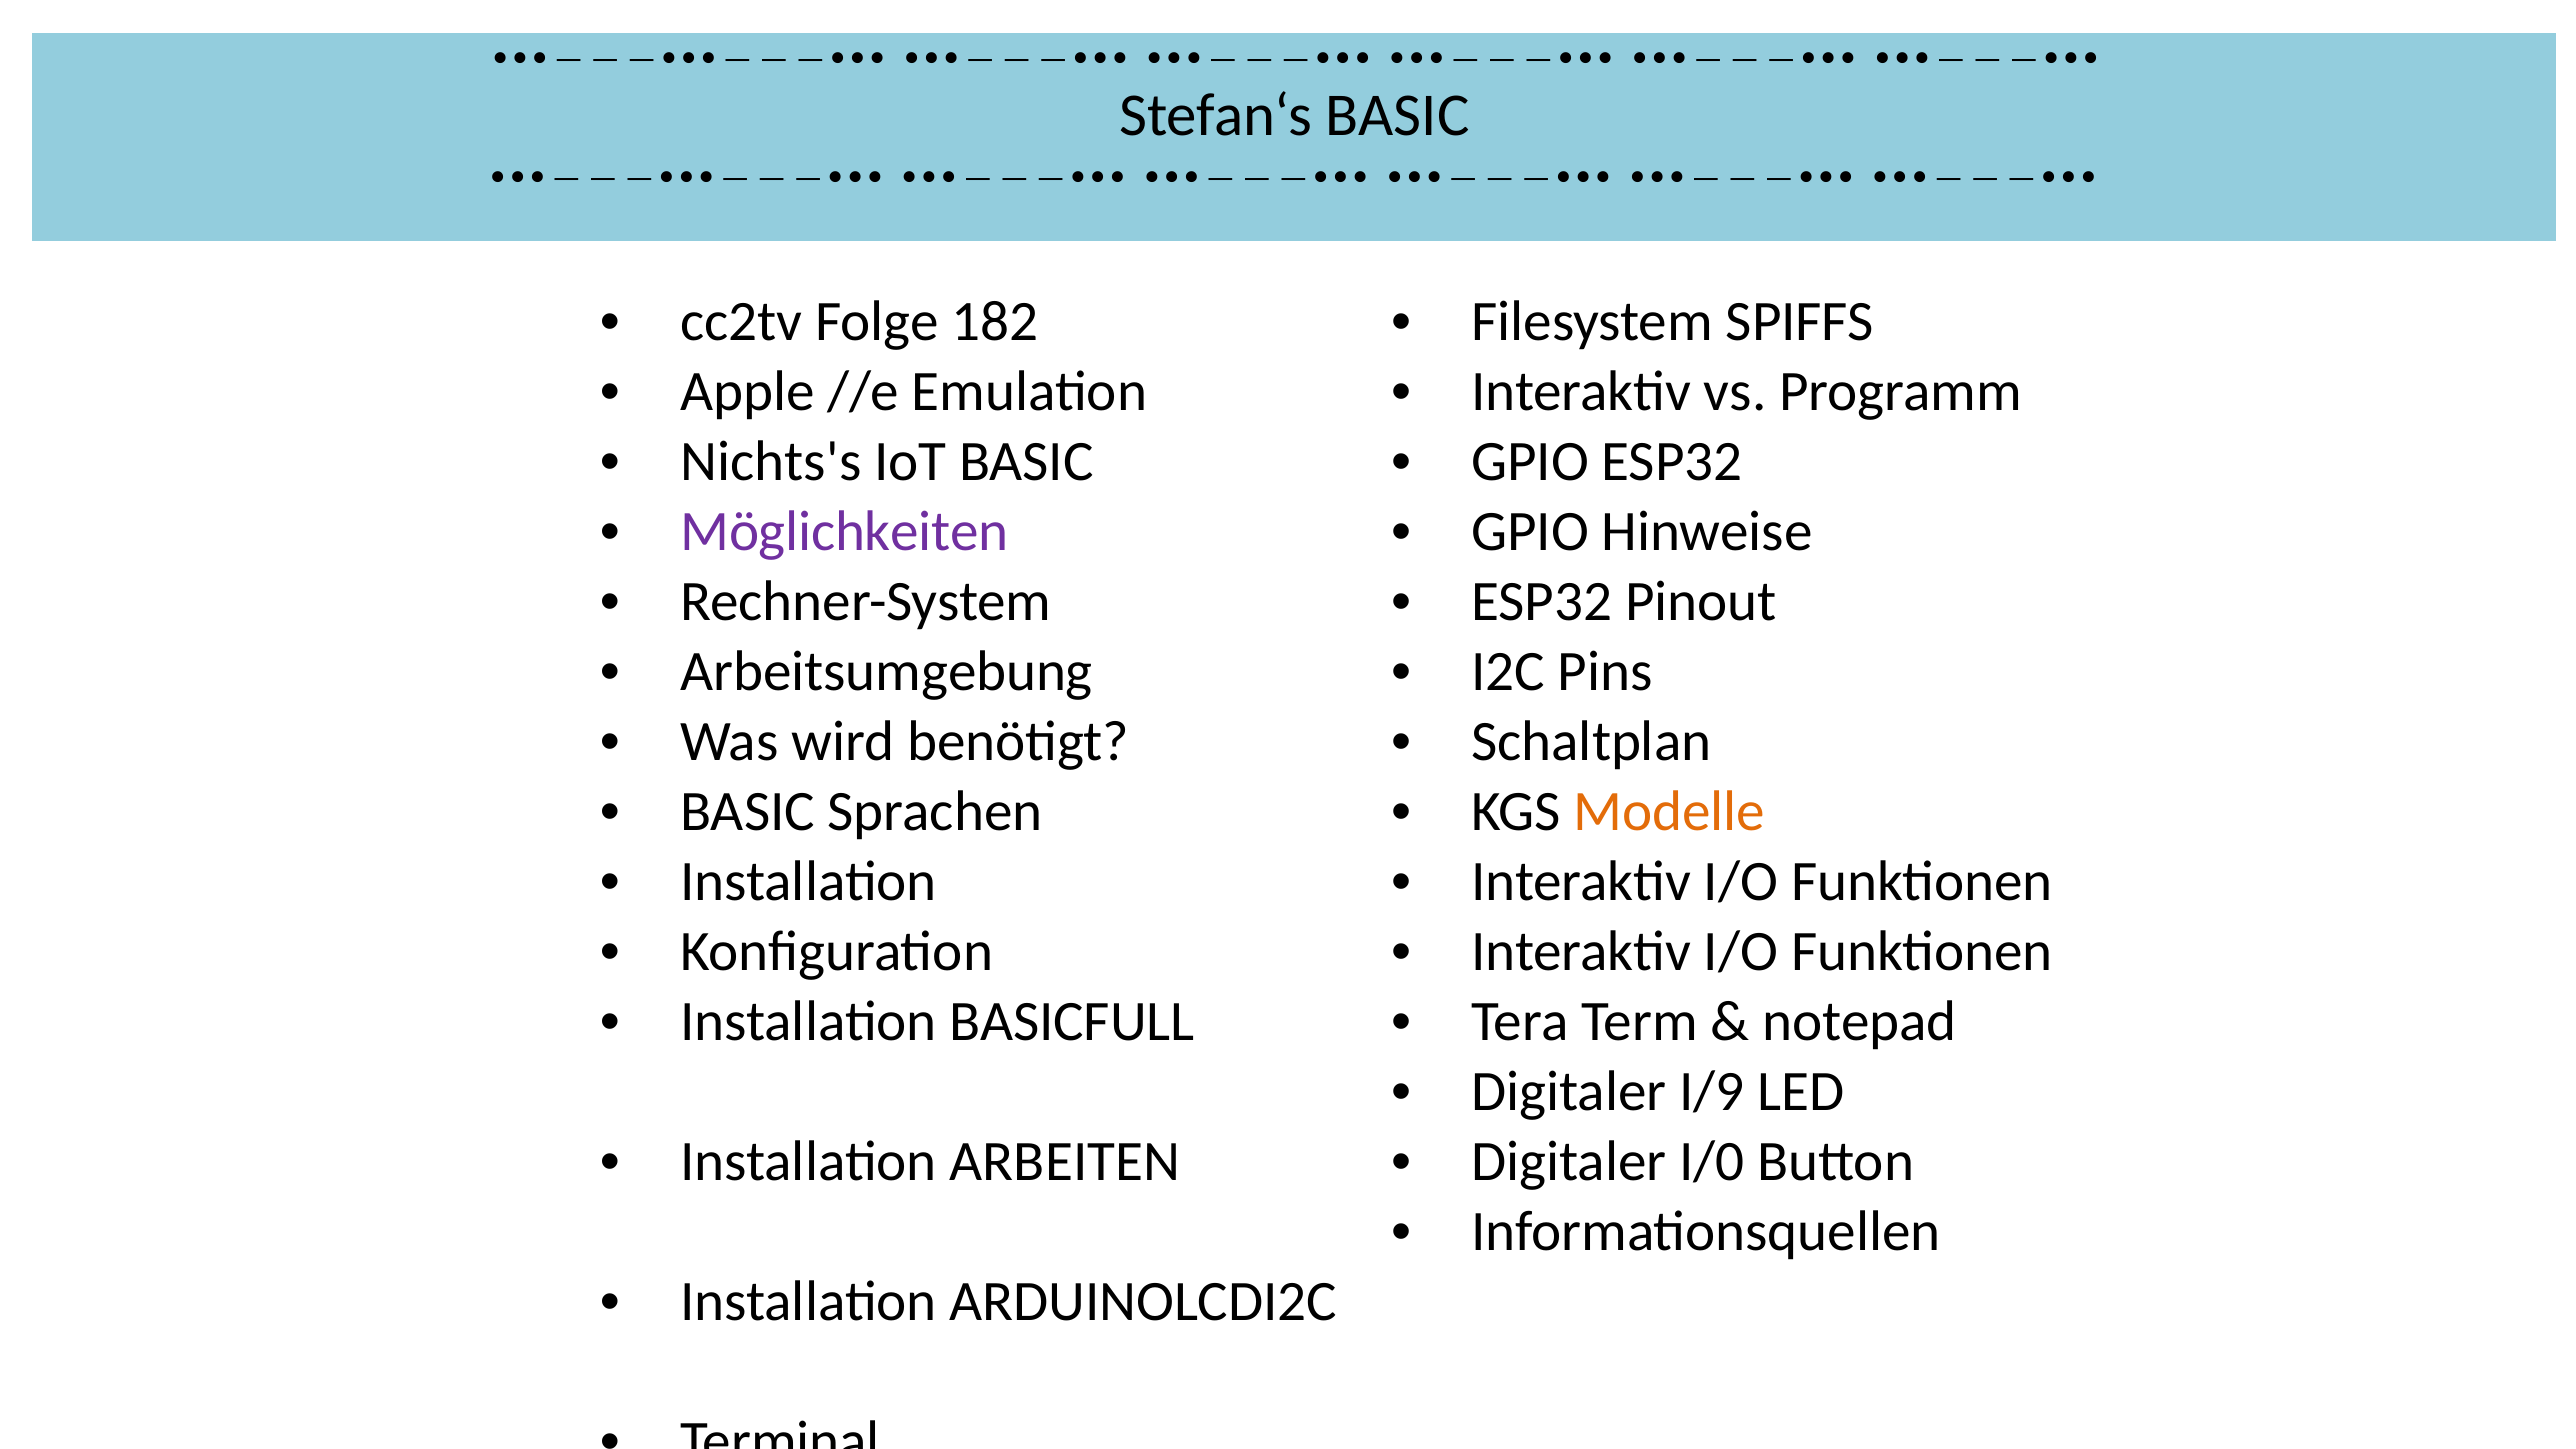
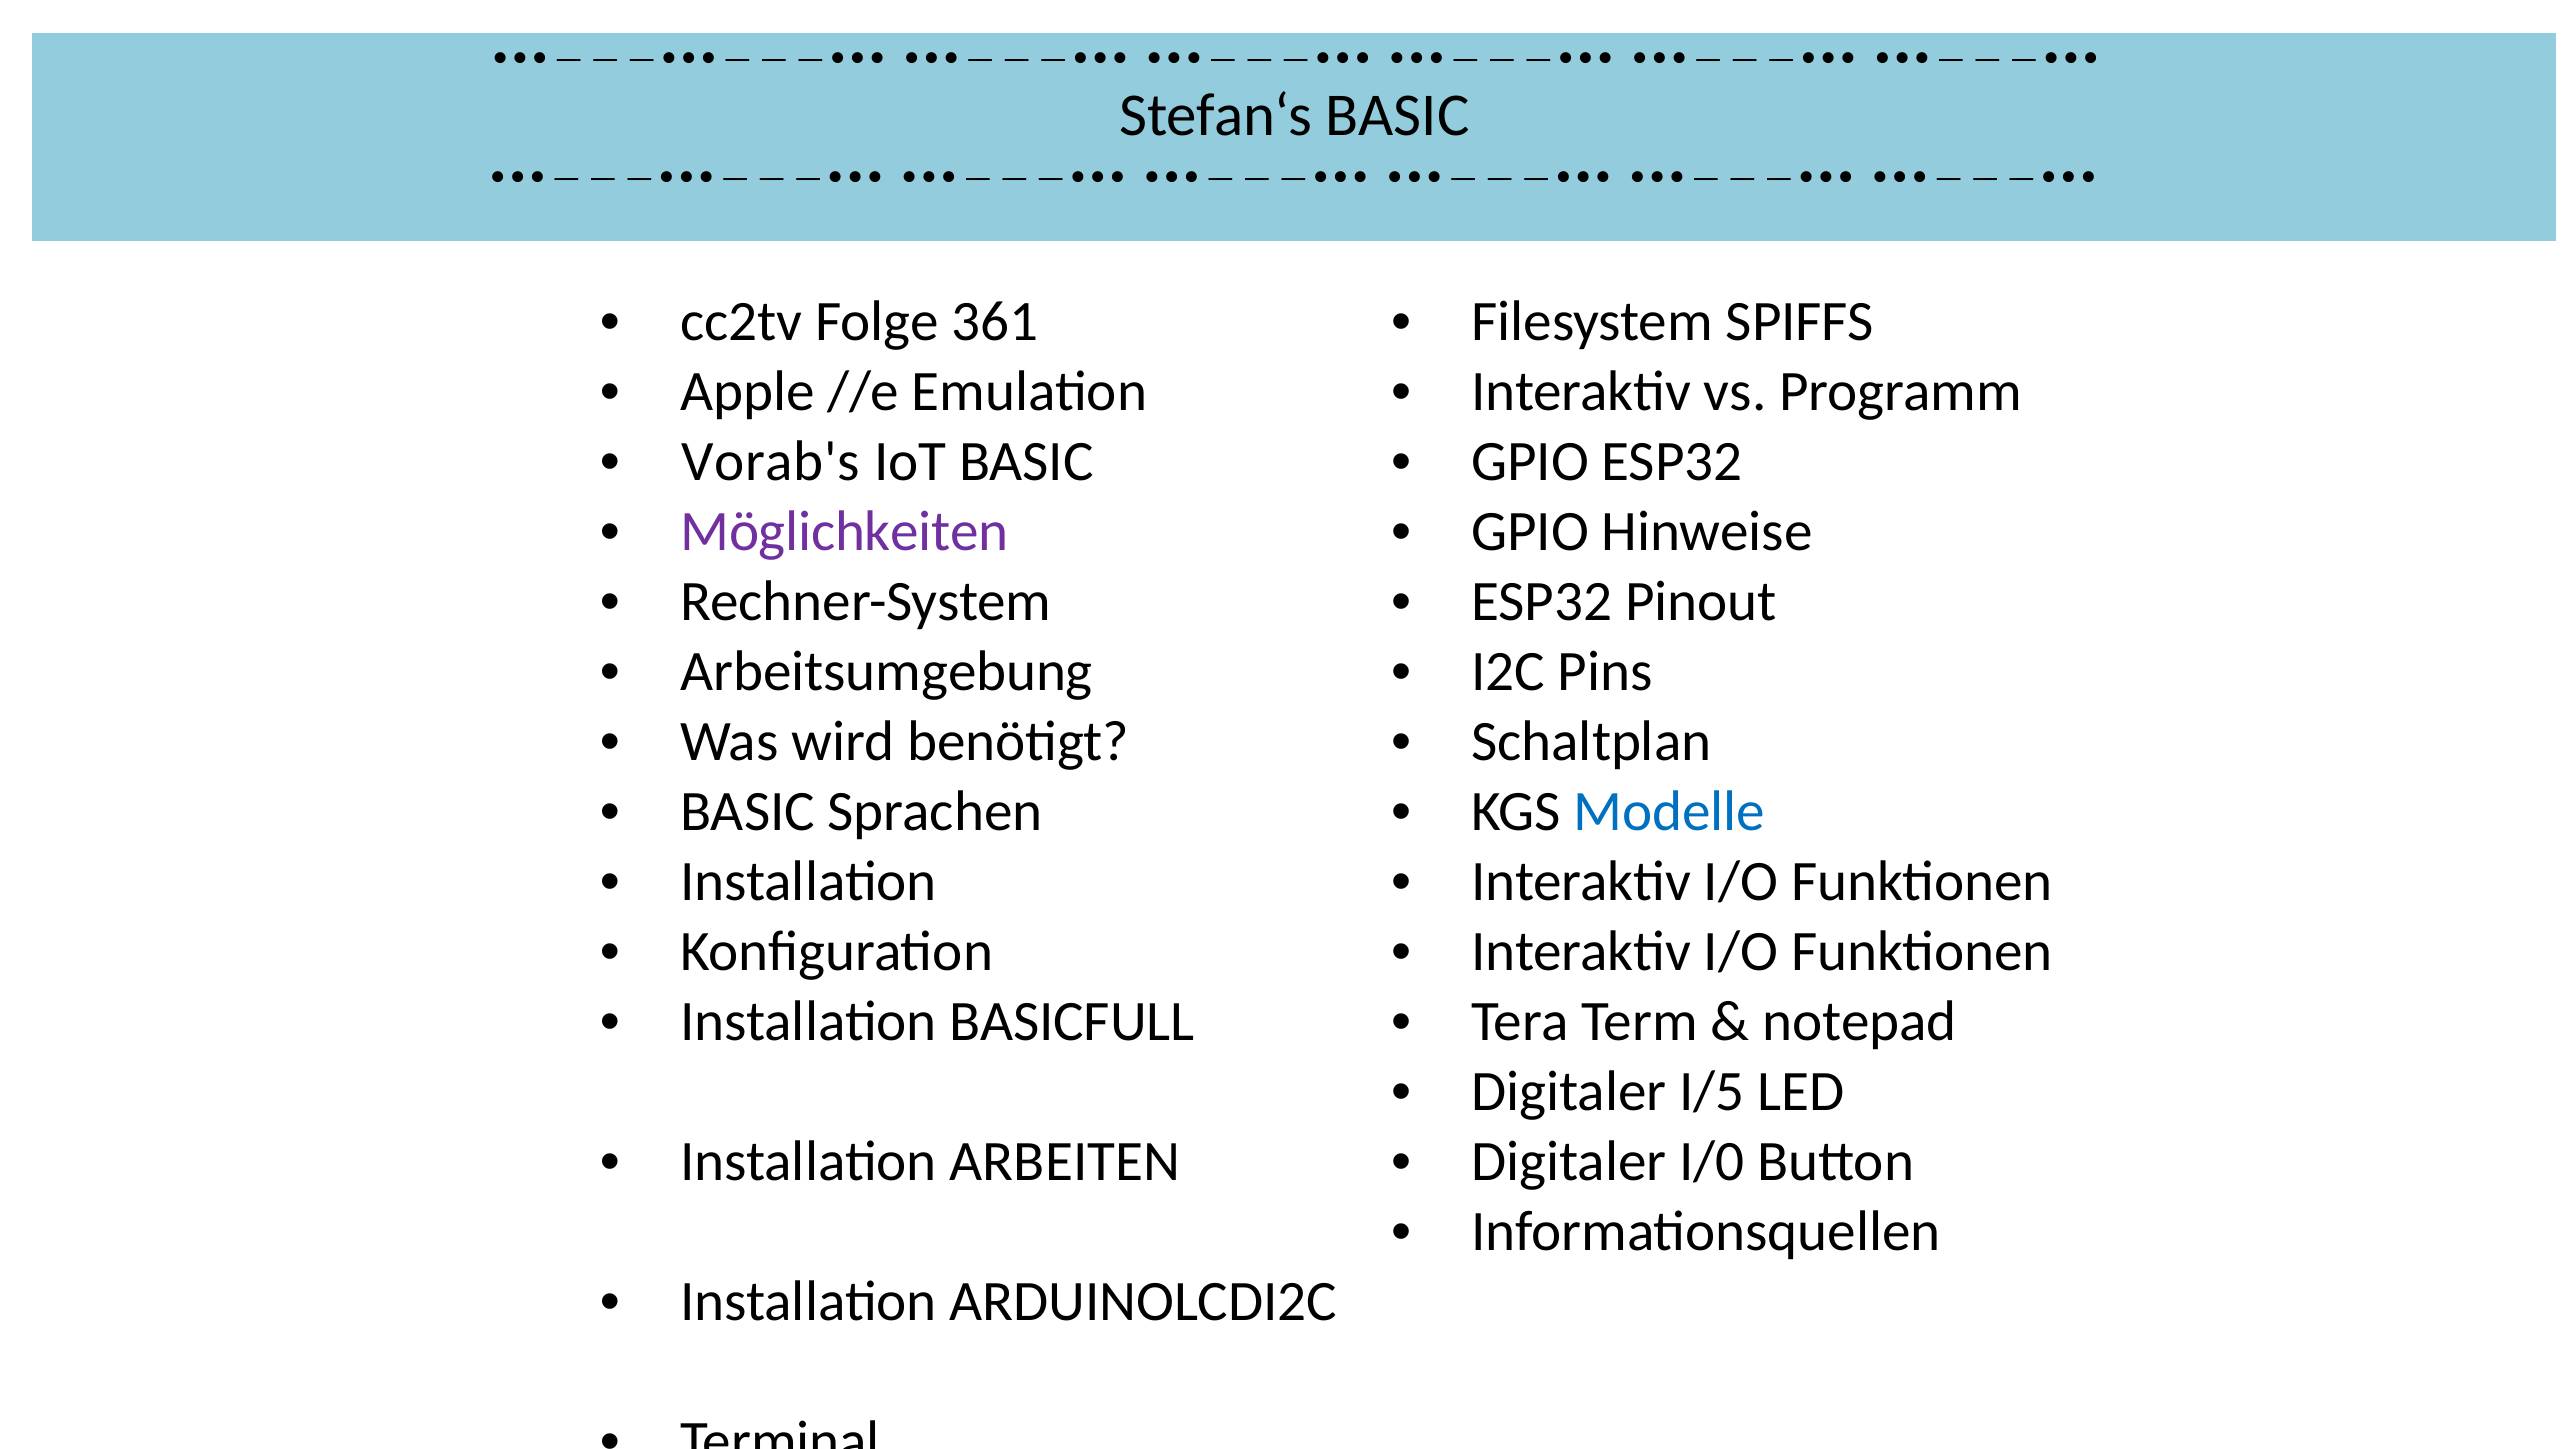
182: 182 -> 361 (995, 322)
Nichts's: Nichts's -> Vorab's (771, 462)
Modelle colour: orange -> blue (1670, 812)
I/9: I/9 -> I/5 (1712, 1092)
